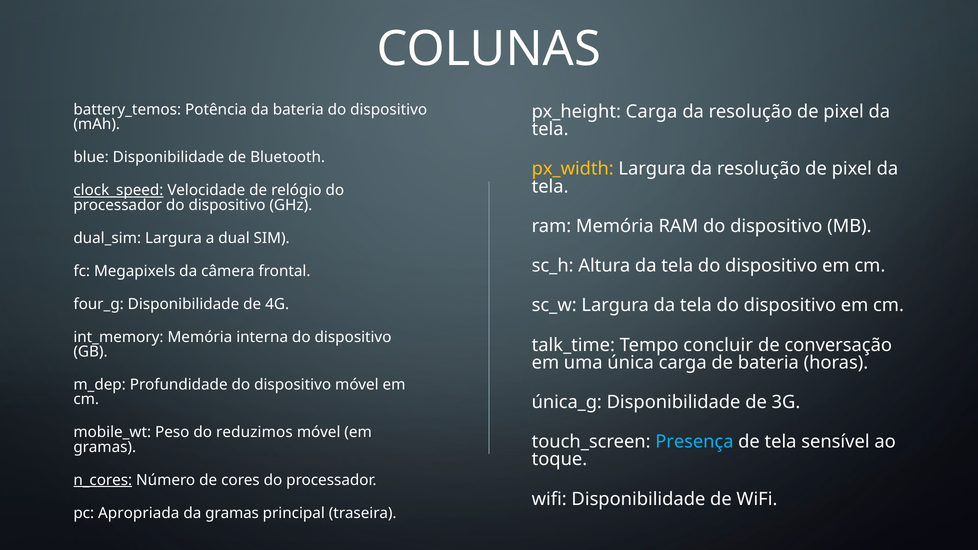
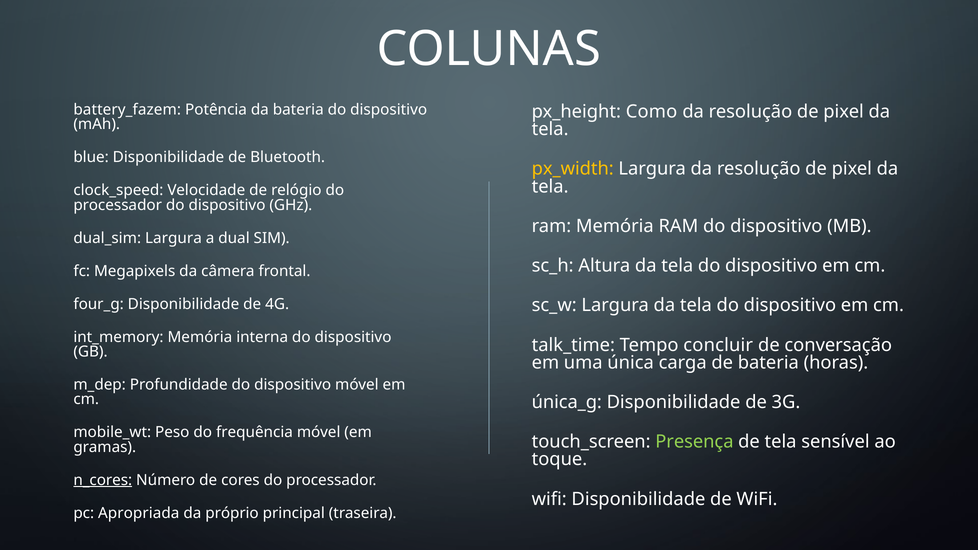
battery_temos: battery_temos -> battery_fazem (127, 110)
px_height Carga: Carga -> Como (652, 112)
clock_speed underline: present -> none (118, 190)
reduzimos: reduzimos -> frequência (254, 433)
Presença colour: light blue -> light green (694, 442)
da gramas: gramas -> próprio (232, 513)
